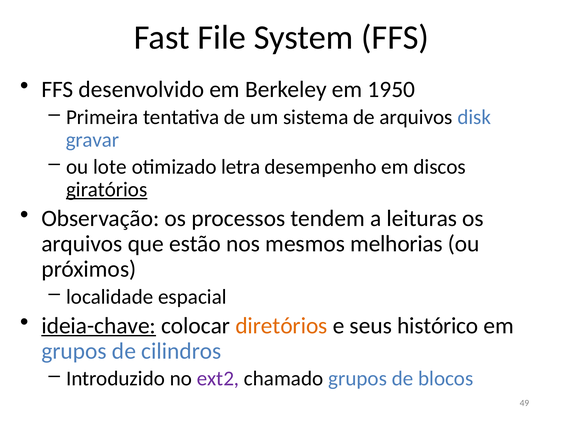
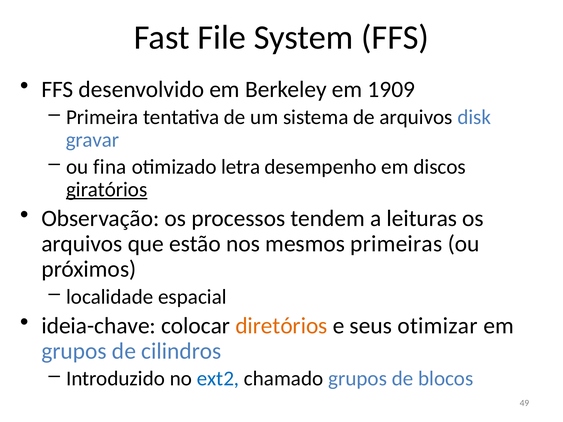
1950: 1950 -> 1909 (391, 90)
lote: lote -> fina (110, 167)
melhorias: melhorias -> primeiras (396, 244)
ideia-chave underline: present -> none (99, 326)
histórico: histórico -> otimizar (438, 326)
ext2 colour: purple -> blue (218, 379)
